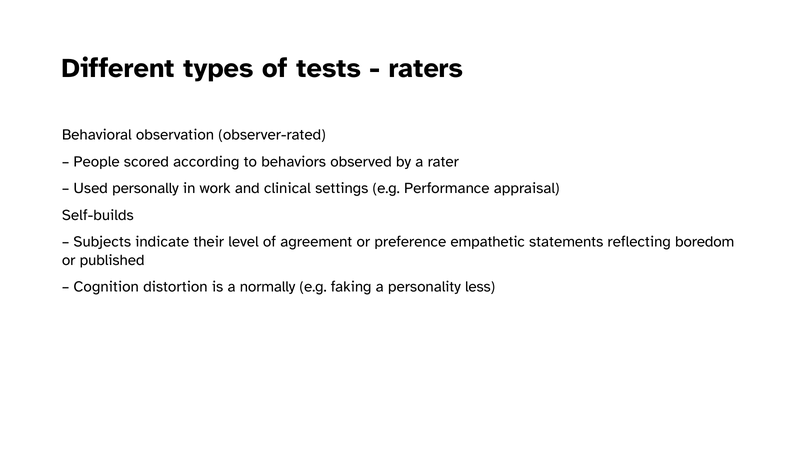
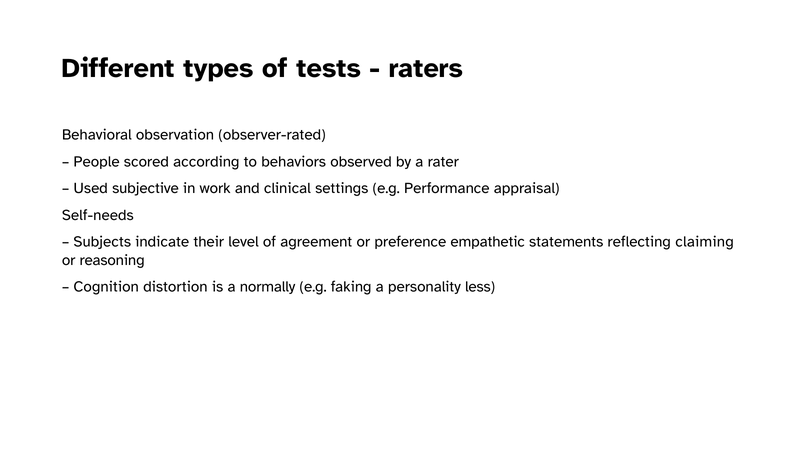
personally: personally -> subjective (145, 188)
Self-builds: Self-builds -> Self-needs (98, 215)
boredom: boredom -> claiming (705, 242)
published: published -> reasoning (112, 260)
